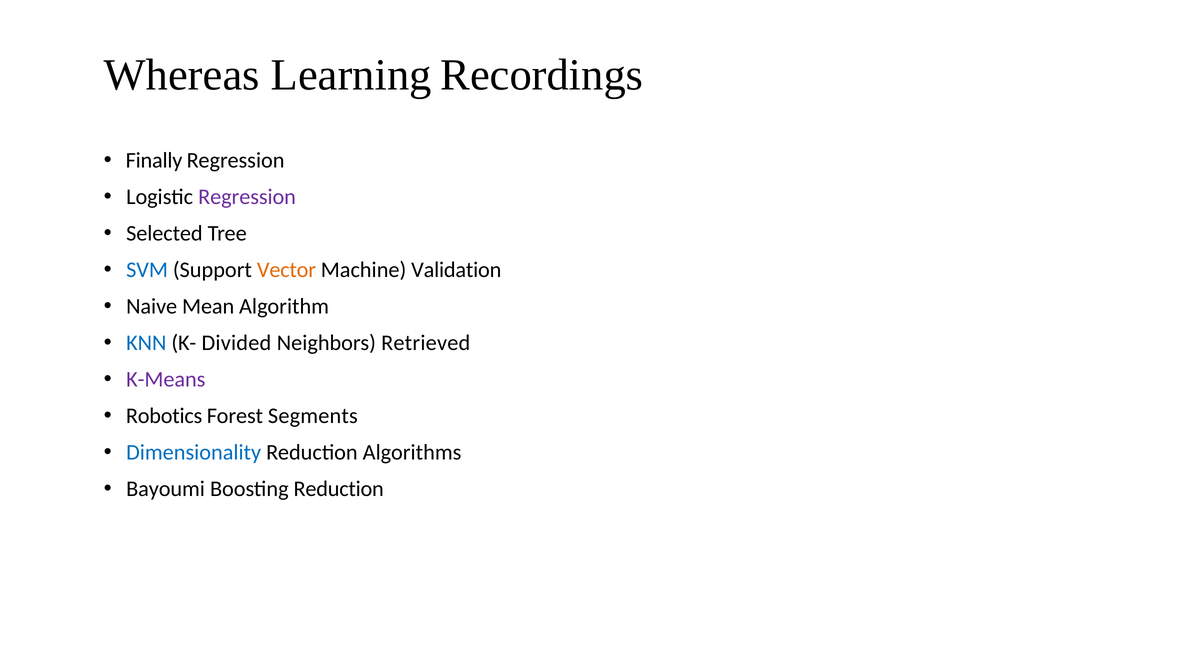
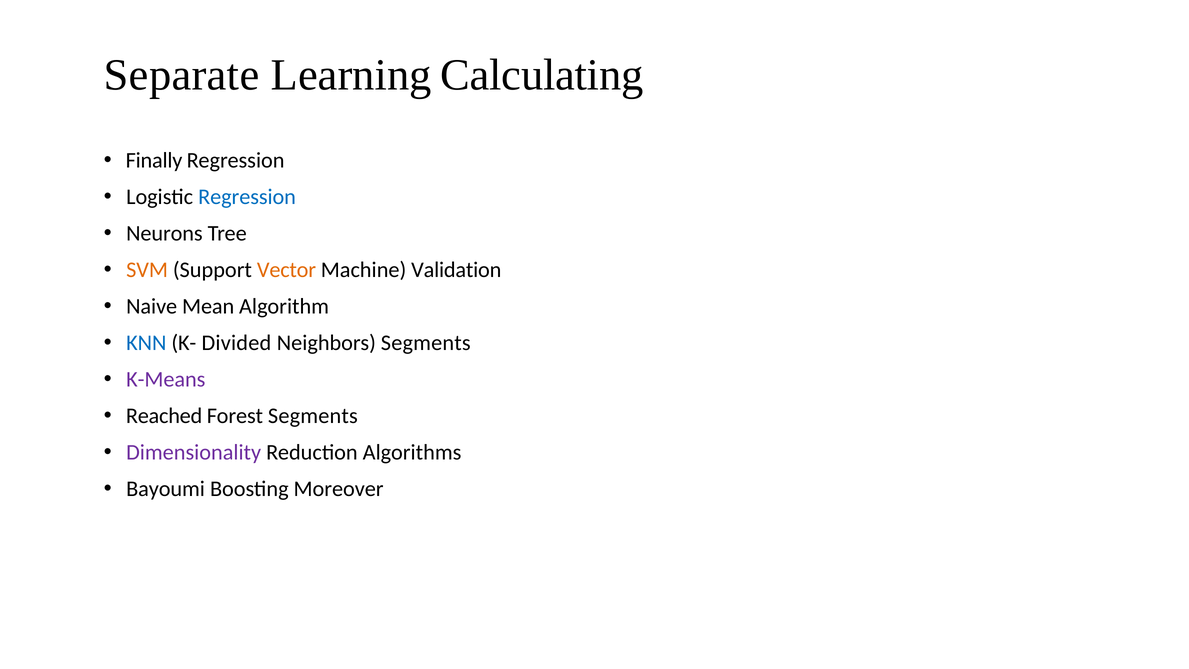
Whereas: Whereas -> Separate (182, 75)
Recordings: Recordings -> Calculating (542, 75)
Regression colour: purple -> blue (247, 197)
Selected: Selected -> Neurons (164, 233)
SVM colour: blue -> orange (147, 270)
Neighbors Retrieved: Retrieved -> Segments (426, 343)
Robotics: Robotics -> Reached (164, 416)
Dimensionality colour: blue -> purple (194, 452)
Boosting Reduction: Reduction -> Moreover (339, 489)
